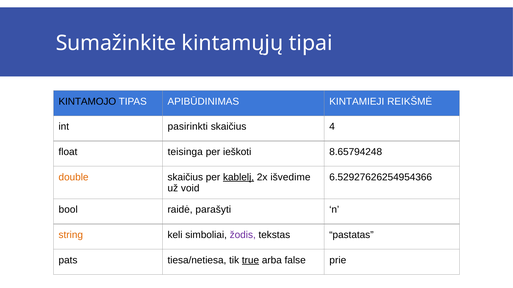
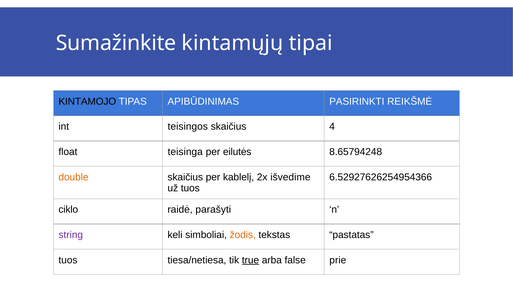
KINTAMIEJI: KINTAMIEJI -> PASIRINKTI (357, 102)
pasirinkti: pasirinkti -> teisingos (188, 127)
ieškoti: ieškoti -> eilutės (237, 152)
kablelį underline: present -> none (239, 177)
už void: void -> tuos (190, 189)
bool: bool -> ciklo (68, 210)
string colour: orange -> purple (71, 235)
žodis colour: purple -> orange (243, 235)
pats: pats -> tuos (68, 261)
